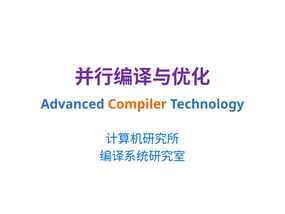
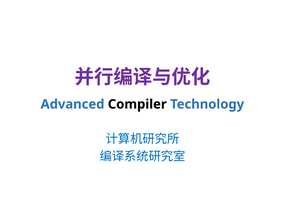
Compiler colour: orange -> black (137, 104)
